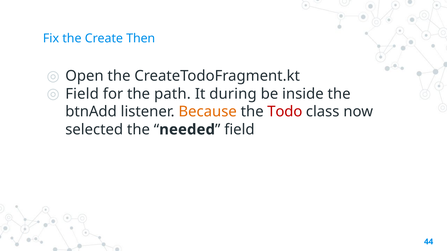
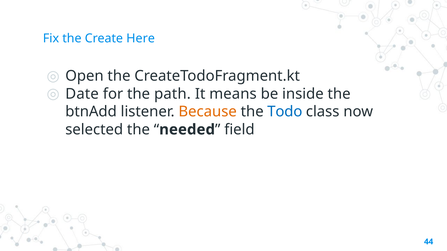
Then: Then -> Here (141, 38)
Field: Field -> Date (82, 94)
during: during -> means (233, 94)
Todo colour: red -> blue (285, 112)
